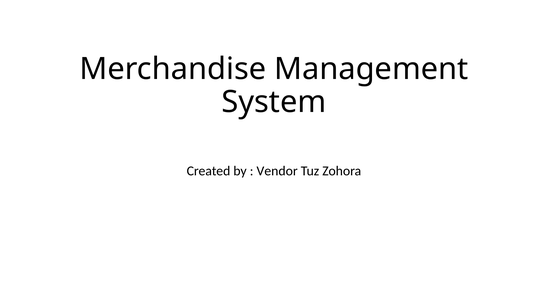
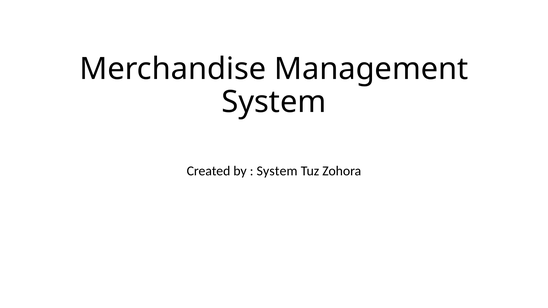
Vendor: Vendor -> System (277, 171)
